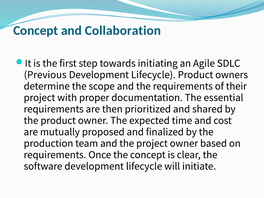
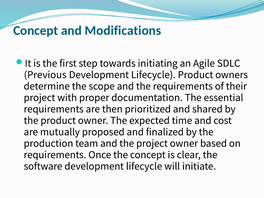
Collaboration: Collaboration -> Modifications (123, 30)
